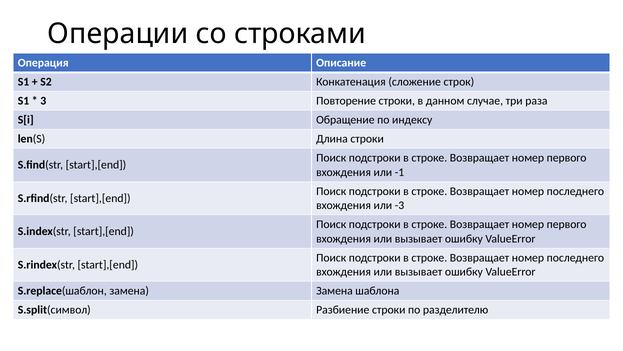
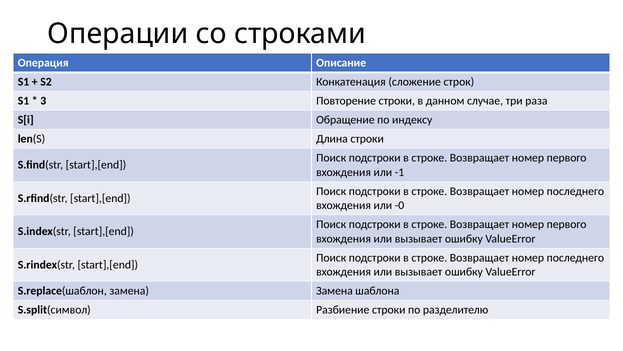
-3: -3 -> -0 (400, 205)
